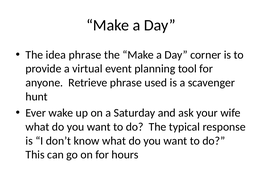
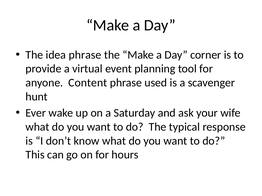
Retrieve: Retrieve -> Content (88, 83)
